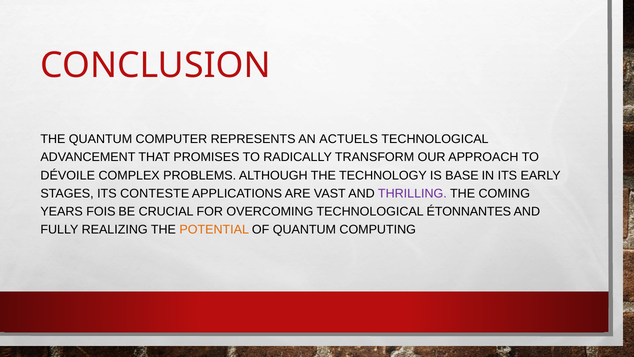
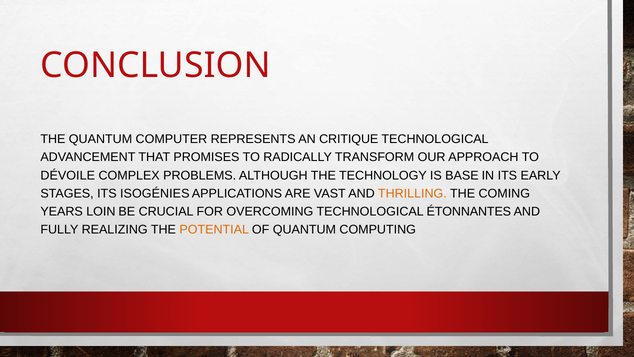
ACTUELS: ACTUELS -> CRITIQUE (349, 139)
CONTESTE: CONTESTE -> ISOGÉNIES (155, 193)
THRILLING colour: purple -> orange (412, 193)
FOIS: FOIS -> LOIN (101, 211)
